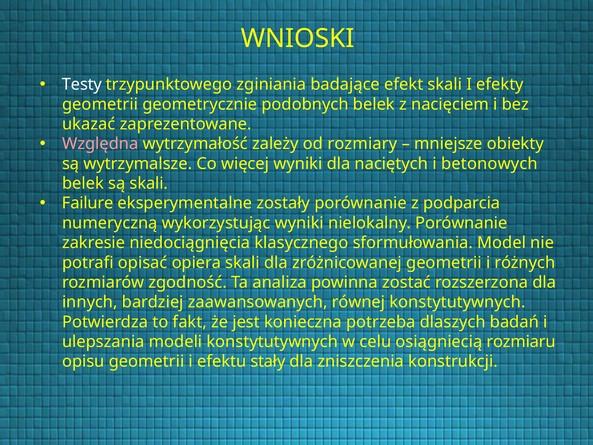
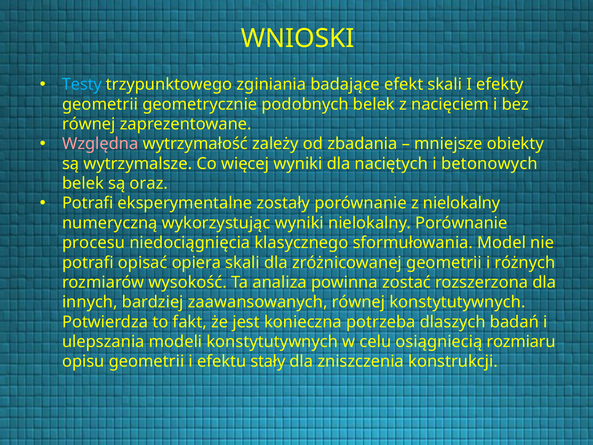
Testy colour: white -> light blue (82, 84)
ukazać: ukazać -> równej (89, 124)
rozmiary: rozmiary -> zbadania (362, 144)
są skali: skali -> oraz (149, 183)
Failure: Failure -> Potrafi (88, 203)
z podparcia: podparcia -> nielokalny (462, 203)
zakresie: zakresie -> procesu (94, 243)
zgodność: zgodność -> wysokość (188, 282)
